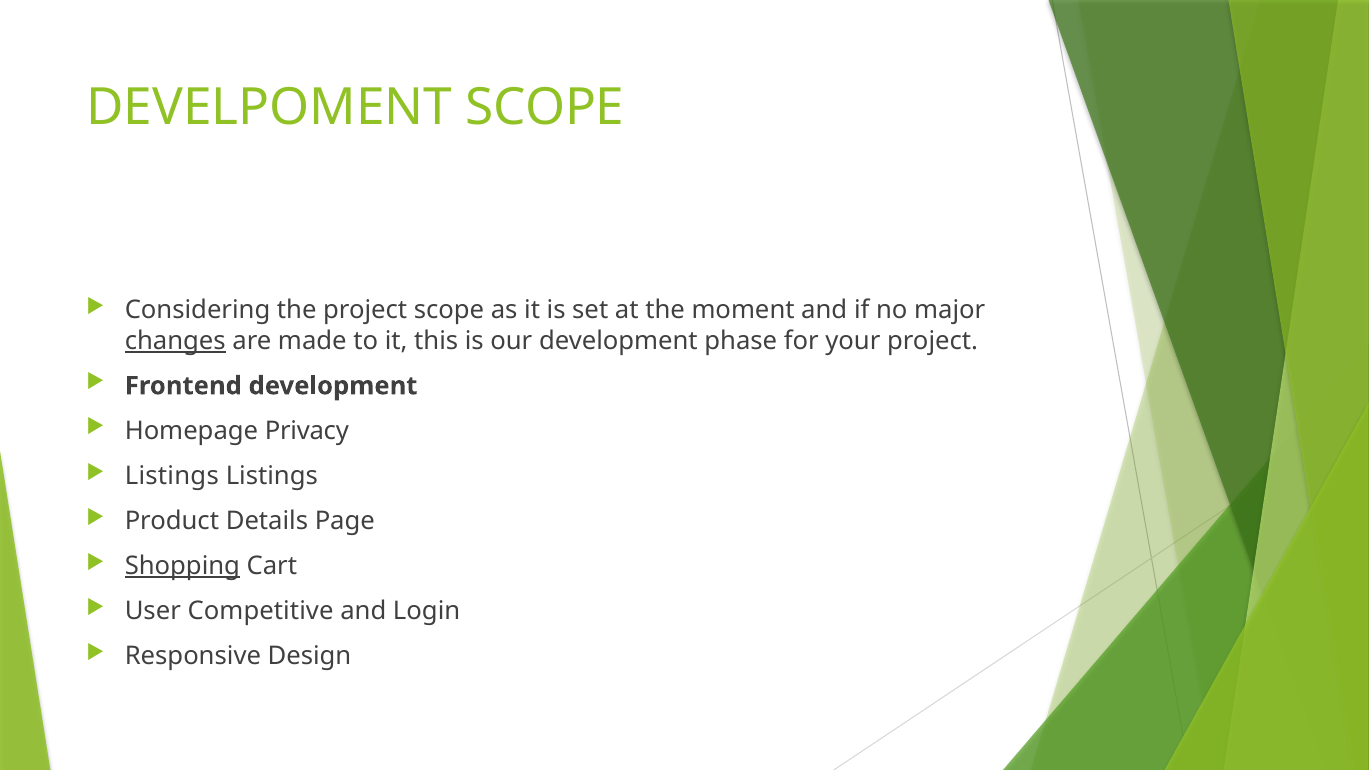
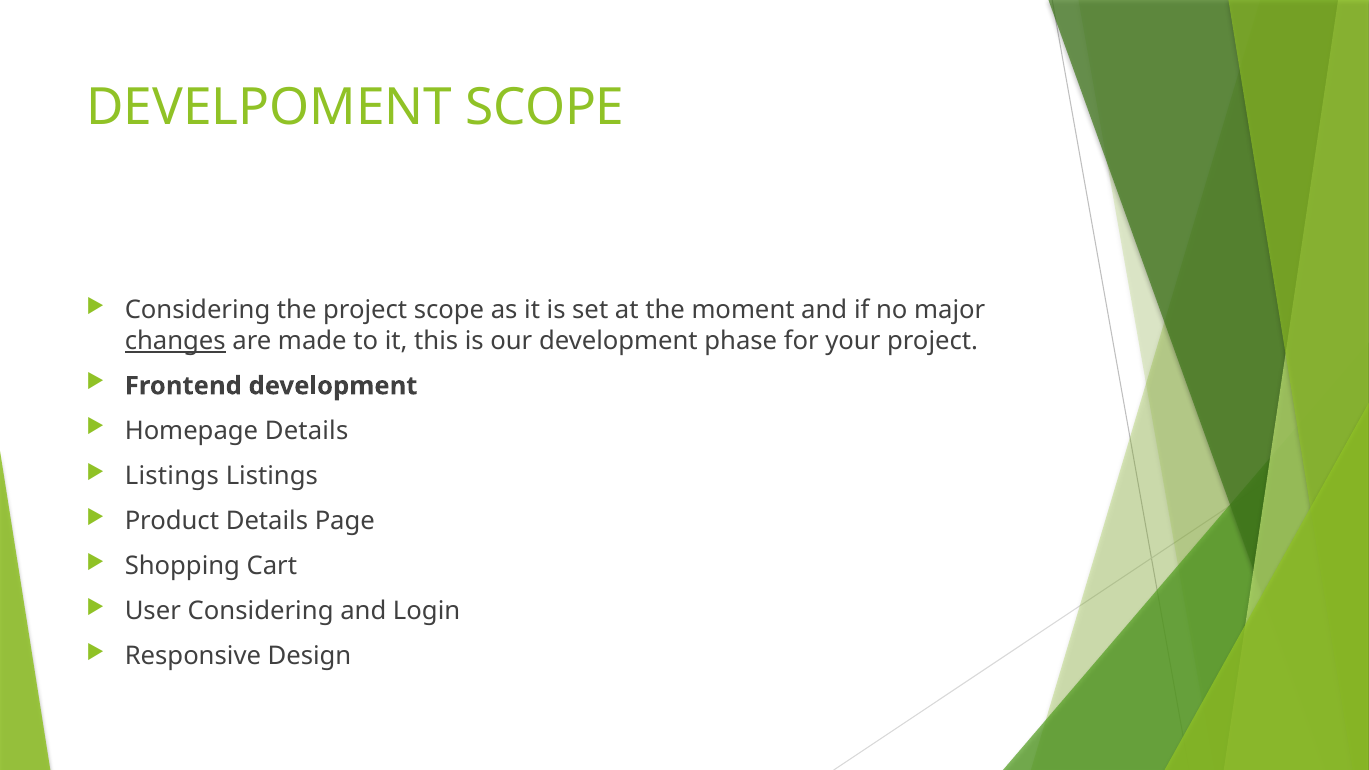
Homepage Privacy: Privacy -> Details (307, 431)
Shopping underline: present -> none (182, 566)
User Competitive: Competitive -> Considering (261, 611)
